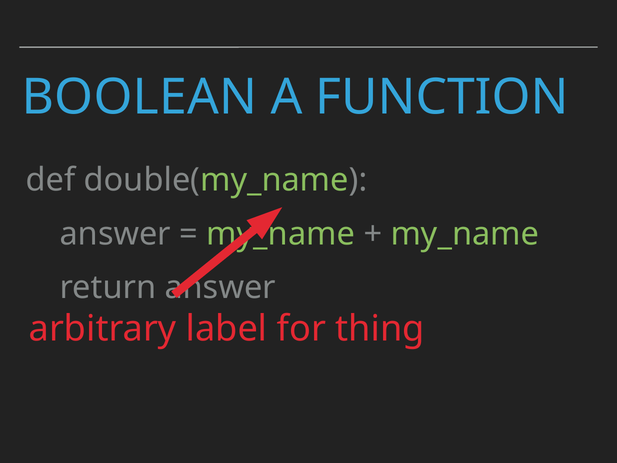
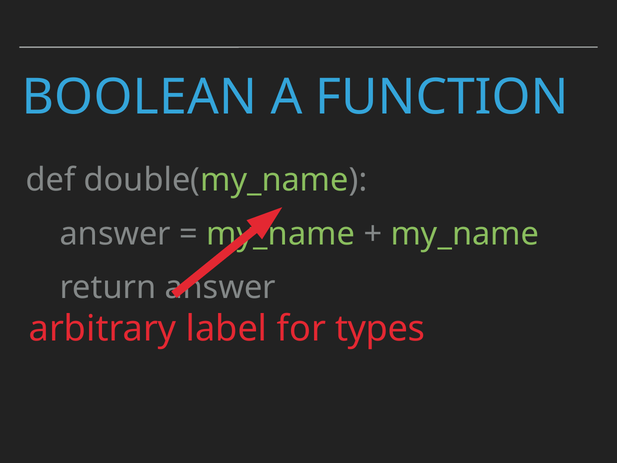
thing: thing -> types (380, 329)
